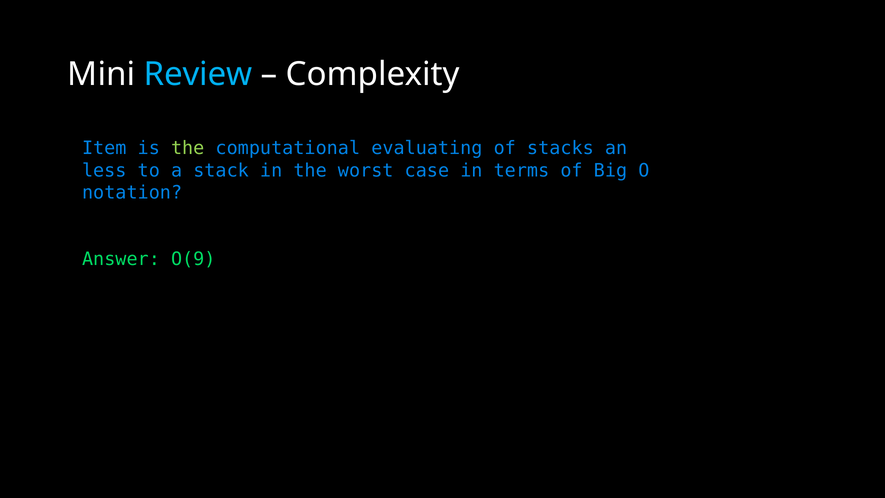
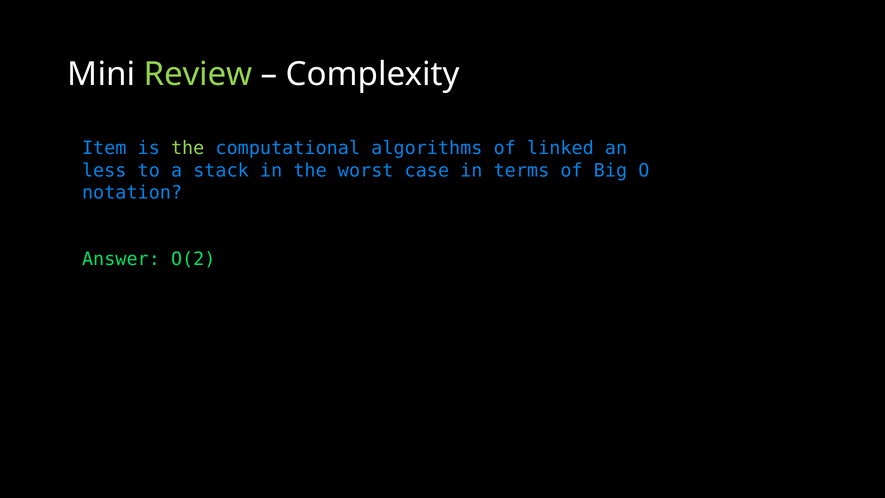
Review colour: light blue -> light green (198, 74)
evaluating: evaluating -> algorithms (427, 148)
stacks: stacks -> linked (560, 148)
O(9: O(9 -> O(2 (193, 259)
